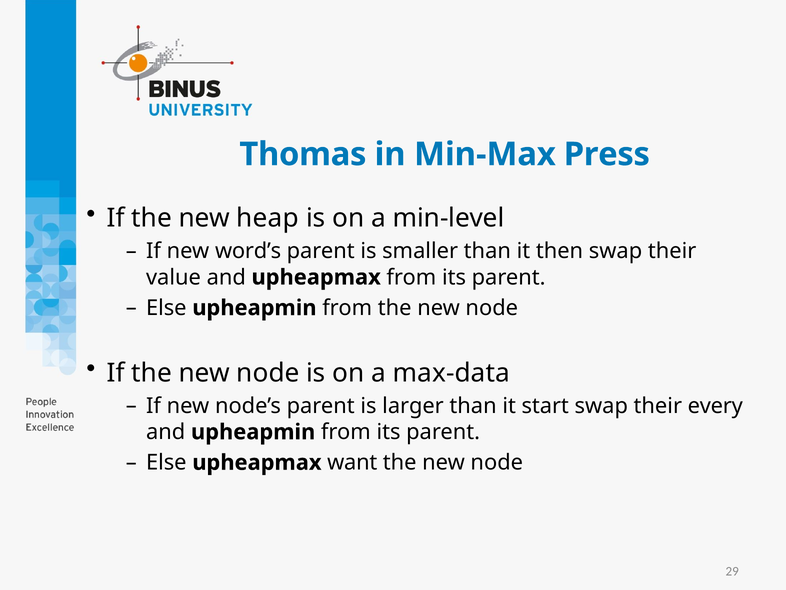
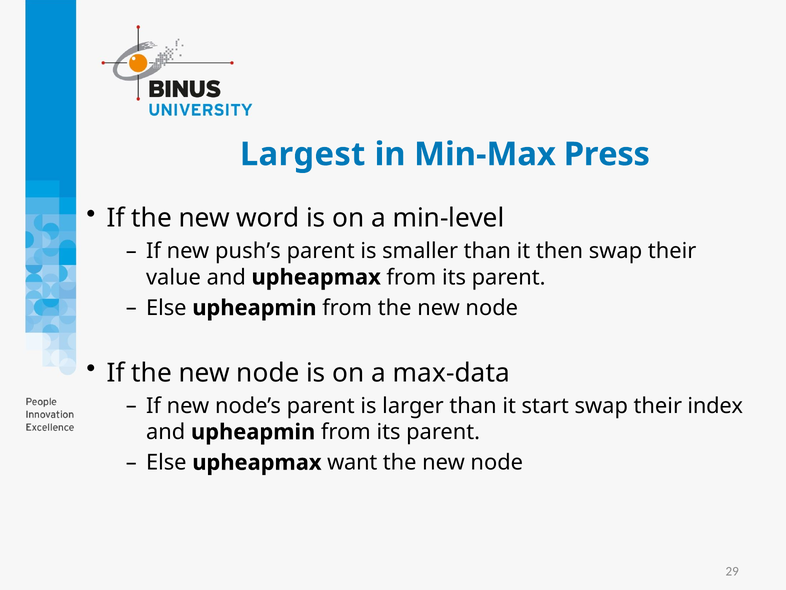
Thomas: Thomas -> Largest (303, 154)
heap: heap -> word (268, 218)
word’s: word’s -> push’s (248, 251)
every: every -> index (715, 405)
